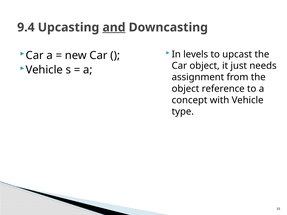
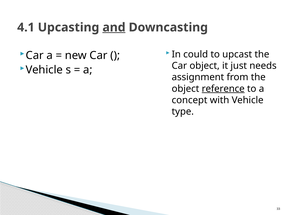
9.4: 9.4 -> 4.1 (26, 27)
levels: levels -> could (196, 54)
reference underline: none -> present (223, 89)
